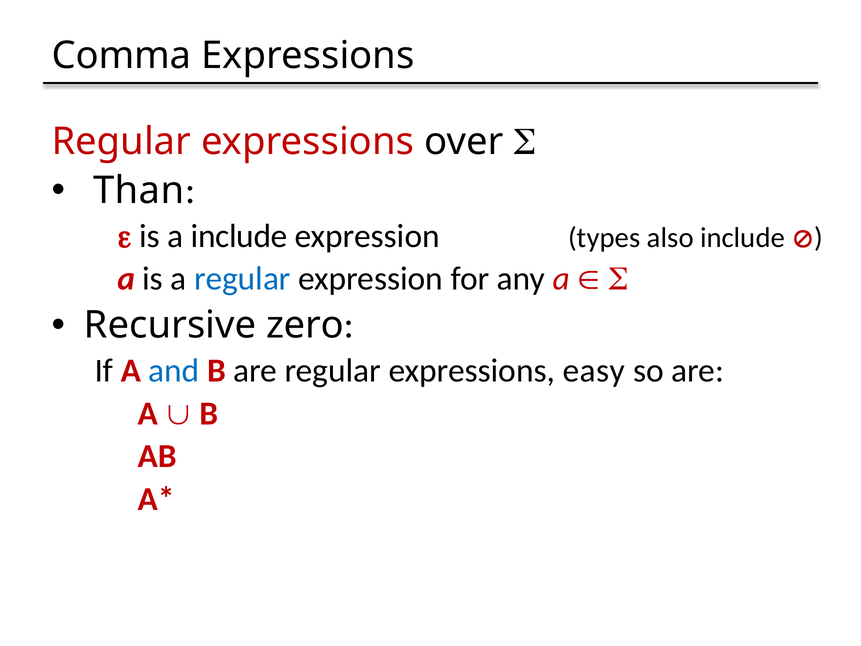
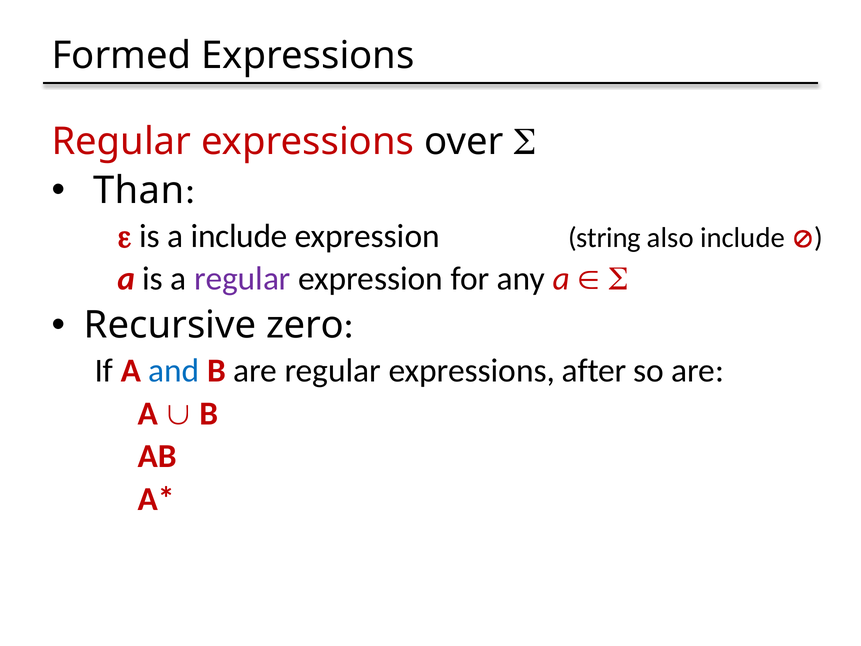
Comma: Comma -> Formed (121, 56)
types: types -> string (604, 238)
regular colour: blue -> purple (242, 279)
easy: easy -> after (594, 371)
